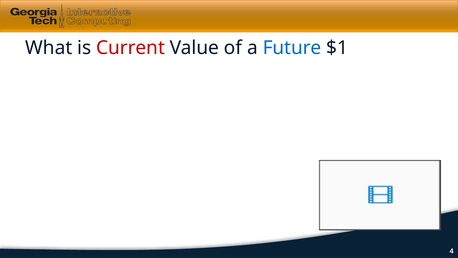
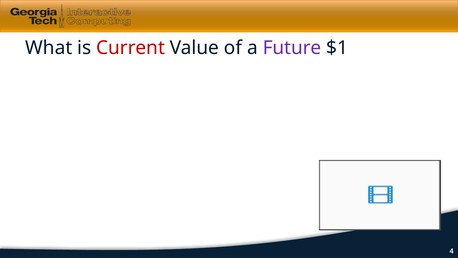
Future colour: blue -> purple (292, 48)
